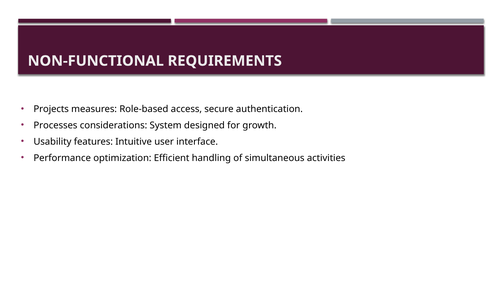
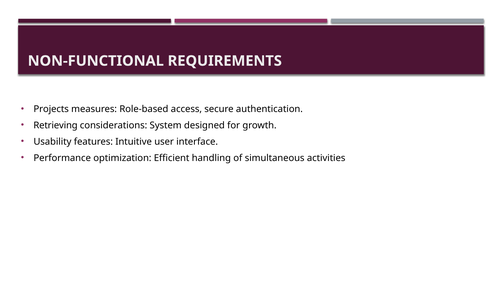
Processes: Processes -> Retrieving (56, 126)
